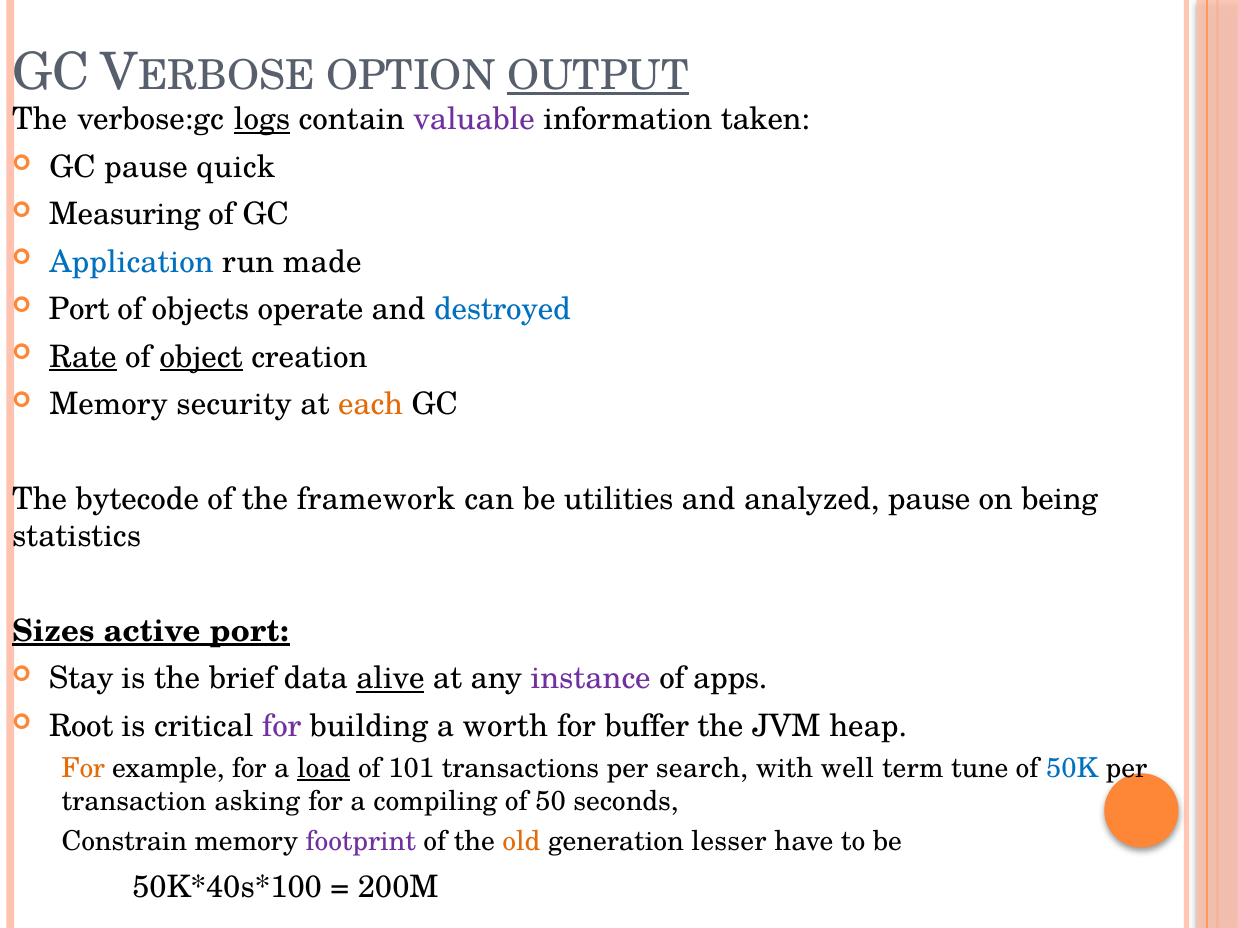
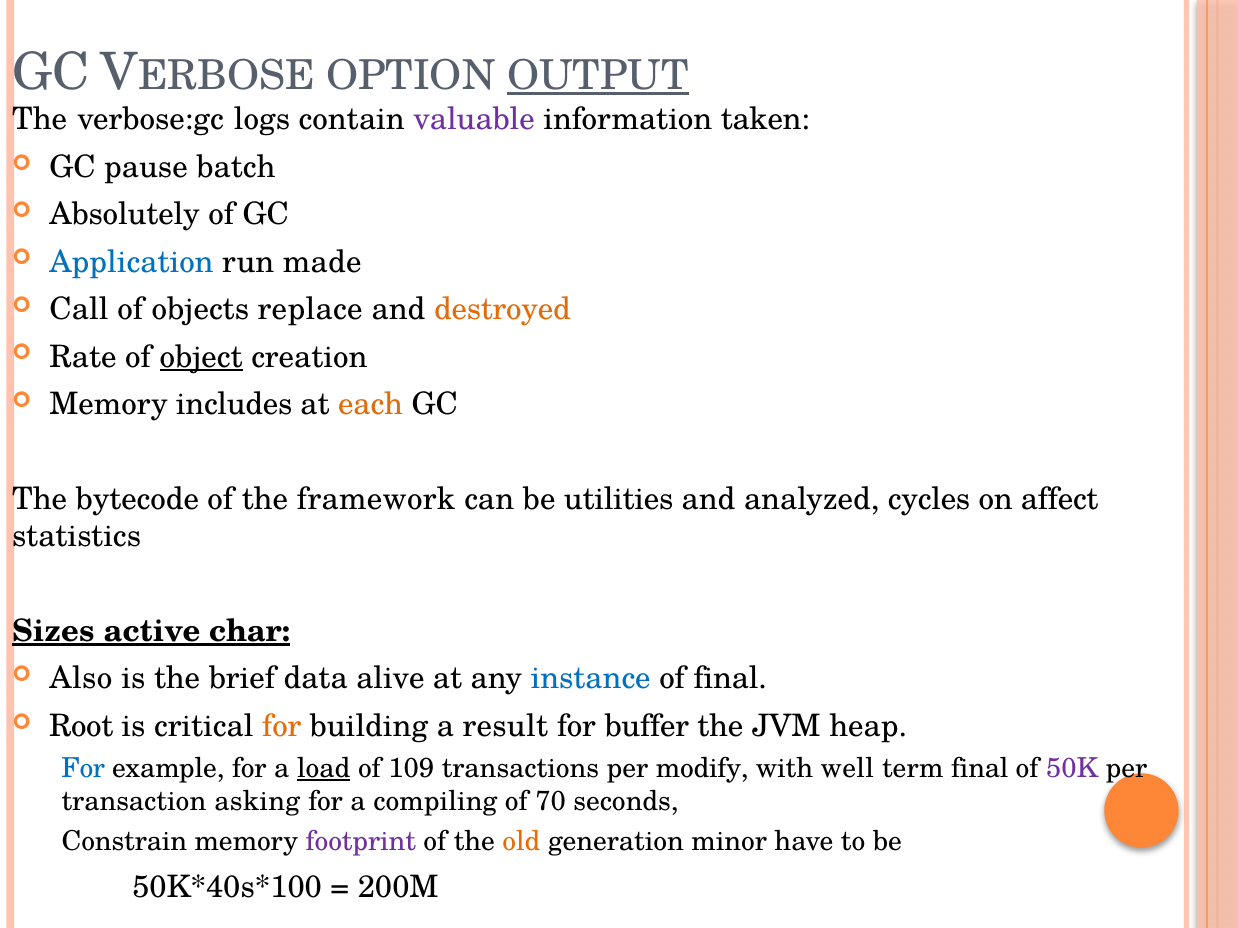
logs underline: present -> none (262, 120)
quick: quick -> batch (236, 167)
Measuring: Measuring -> Absolutely (125, 215)
Port: Port -> Call (79, 310)
operate: operate -> replace (310, 310)
destroyed colour: blue -> orange (502, 310)
Rate underline: present -> none (83, 357)
security: security -> includes (234, 405)
analyzed pause: pause -> cycles (929, 499)
being: being -> affect (1060, 499)
active port: port -> char (250, 632)
Stay: Stay -> Also (81, 679)
alive underline: present -> none (390, 679)
instance colour: purple -> blue (591, 679)
of apps: apps -> final (730, 679)
for colour: purple -> orange (282, 726)
worth: worth -> result (505, 726)
For colour: orange -> blue (83, 769)
101: 101 -> 109 (411, 769)
search: search -> modify (702, 769)
term tune: tune -> final (980, 769)
50K colour: blue -> purple (1072, 769)
50: 50 -> 70 (551, 802)
lesser: lesser -> minor (729, 842)
